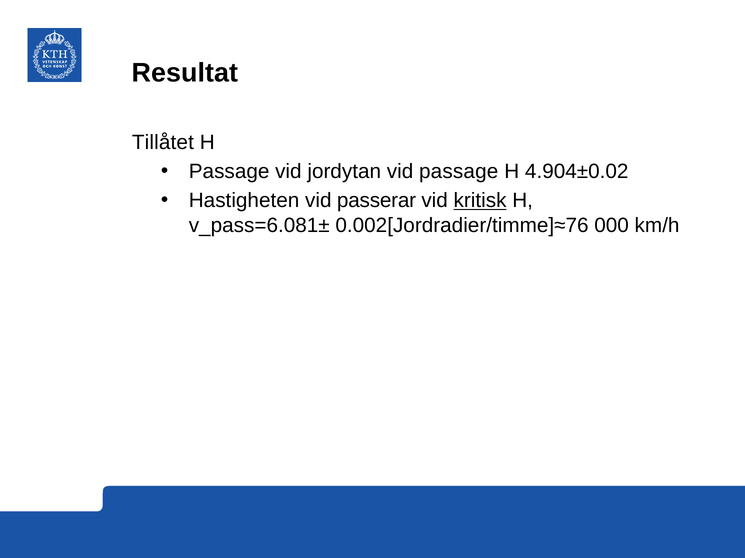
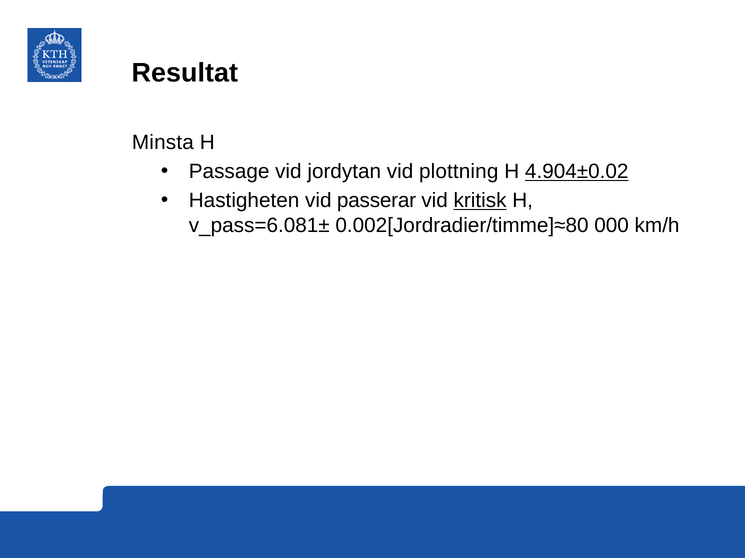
Tillåtet: Tillåtet -> Minsta (163, 143)
vid passage: passage -> plottning (459, 172)
4.904±0.02 underline: none -> present (577, 172)
0.002[Jordradier/timme]≈76: 0.002[Jordradier/timme]≈76 -> 0.002[Jordradier/timme]≈80 (462, 226)
